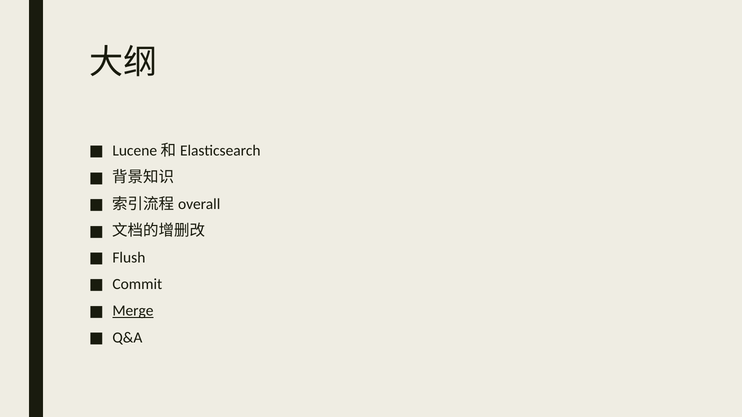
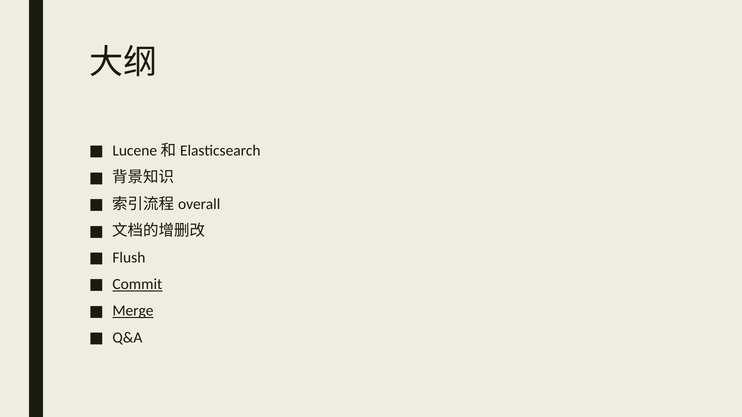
Commit underline: none -> present (137, 284)
